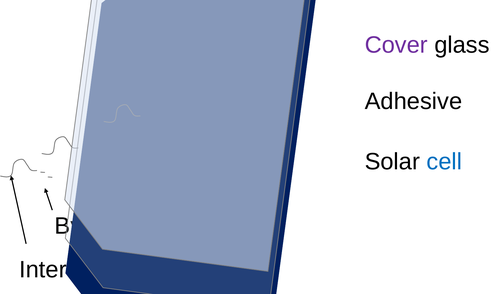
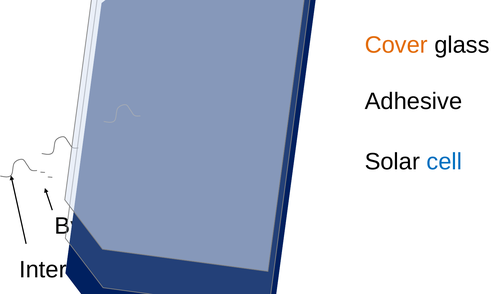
Cover colour: purple -> orange (396, 45)
